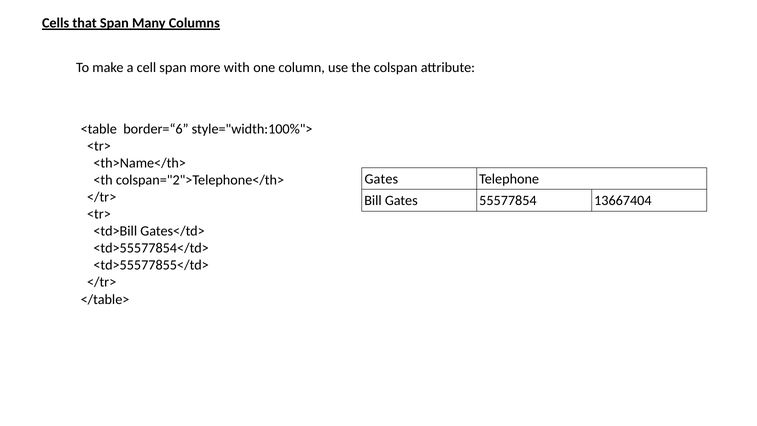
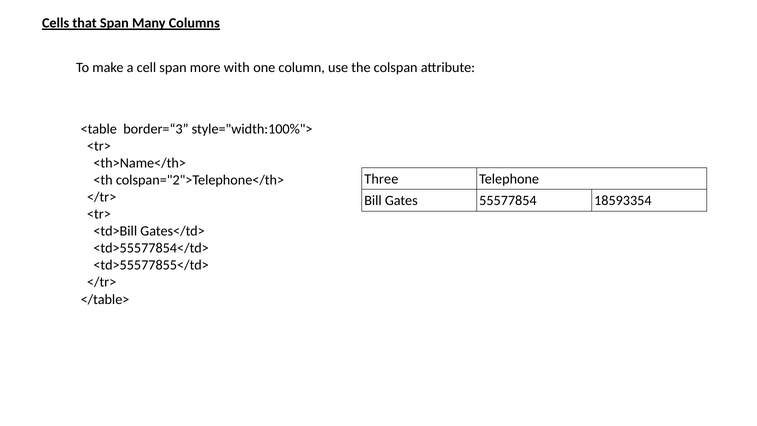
border=“6: border=“6 -> border=“3 (156, 129)
Gates: Gates -> Three (381, 179)
13667404: 13667404 -> 18593354 (623, 200)
